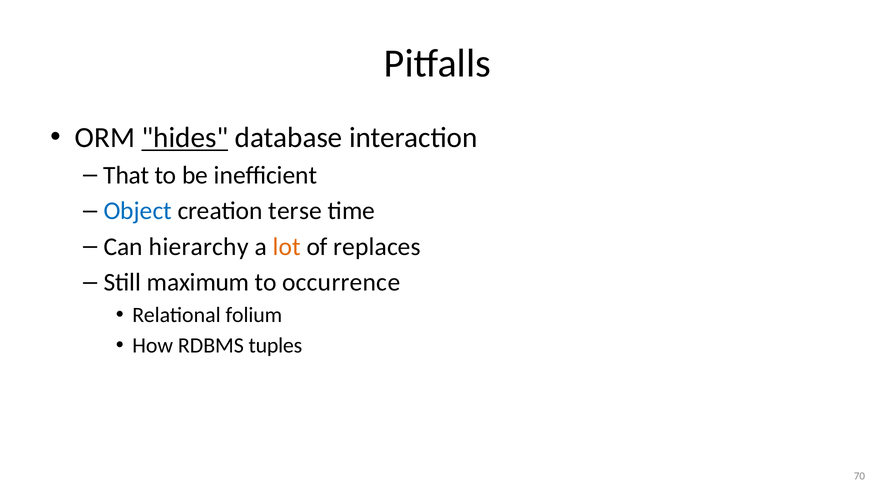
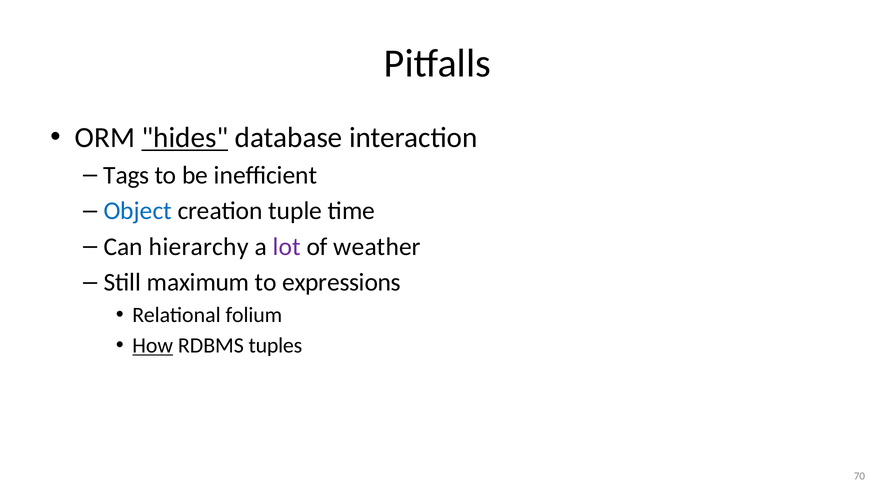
That: That -> Tags (126, 175)
terse: terse -> tuple (295, 211)
lot colour: orange -> purple (287, 247)
replaces: replaces -> weather (377, 247)
occurrence: occurrence -> expressions (341, 283)
How underline: none -> present (153, 346)
